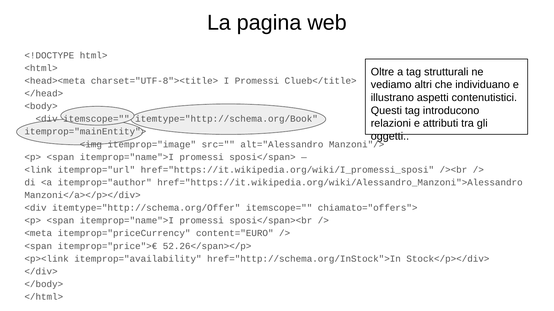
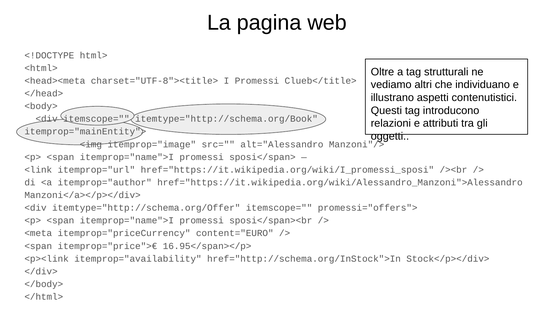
chiamato="offers">: chiamato="offers"> -> promessi="offers"> (368, 208)
52.26</span></p>: 52.26</span></p> -> 16.95</span></p> (207, 246)
